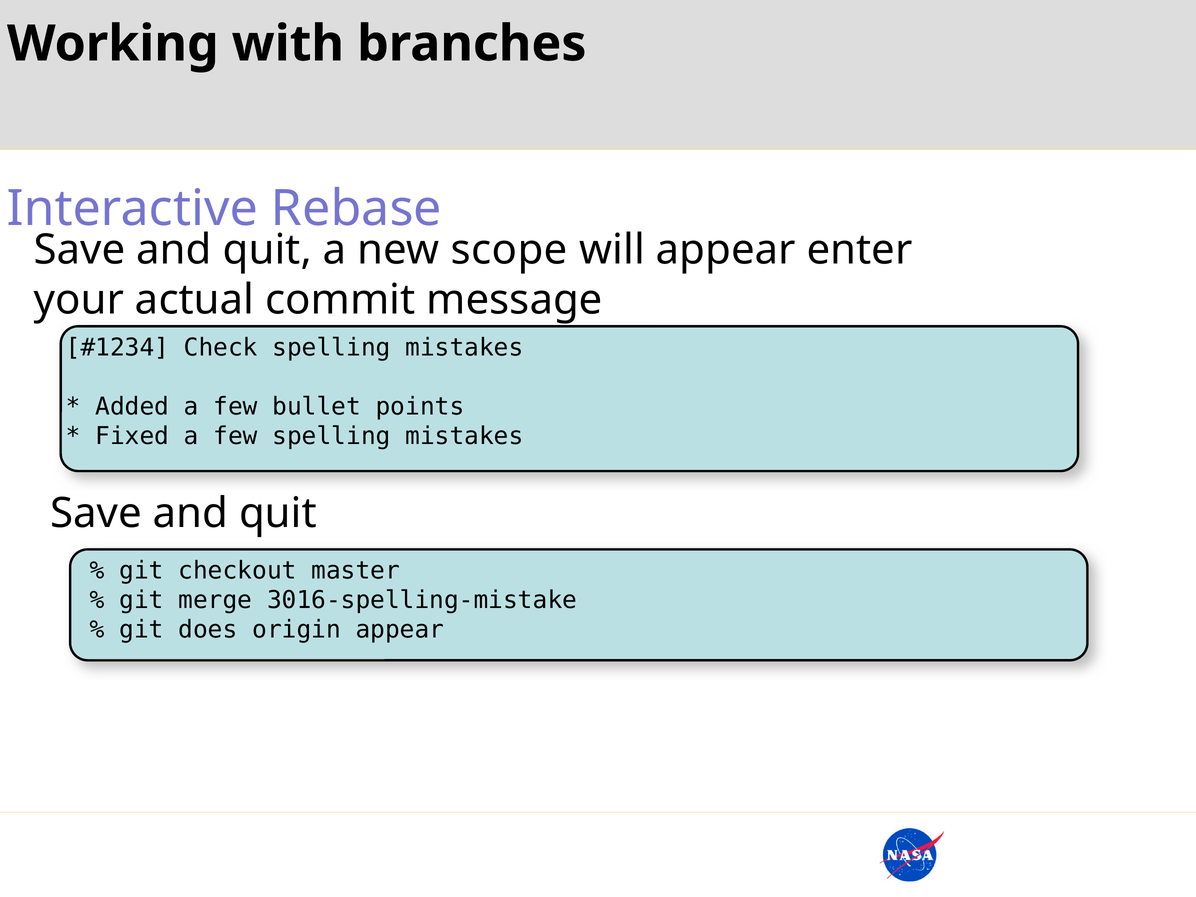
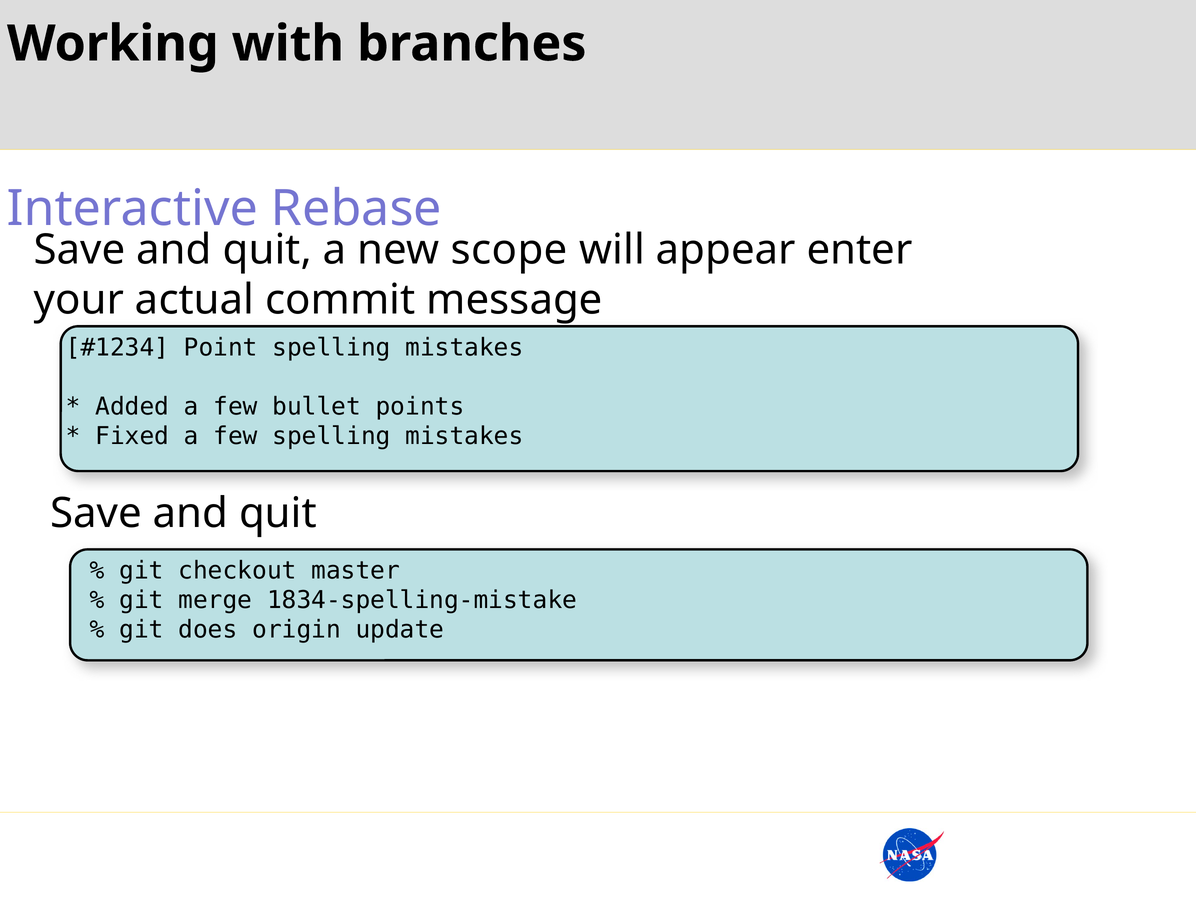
Check: Check -> Point (221, 348)
3016-spelling-mistake: 3016-spelling-mistake -> 1834-spelling-mistake (422, 600)
origin appear: appear -> update (400, 630)
